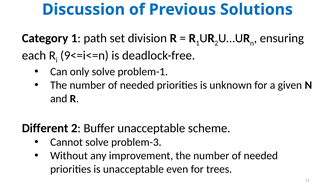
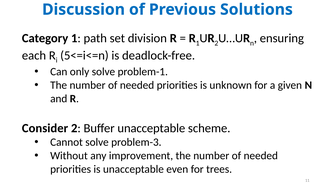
9<=i<=n: 9<=i<=n -> 5<=i<=n (84, 55)
Different: Different -> Consider (45, 128)
